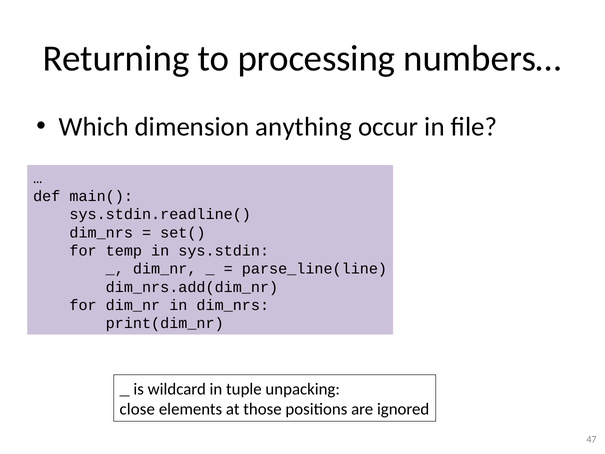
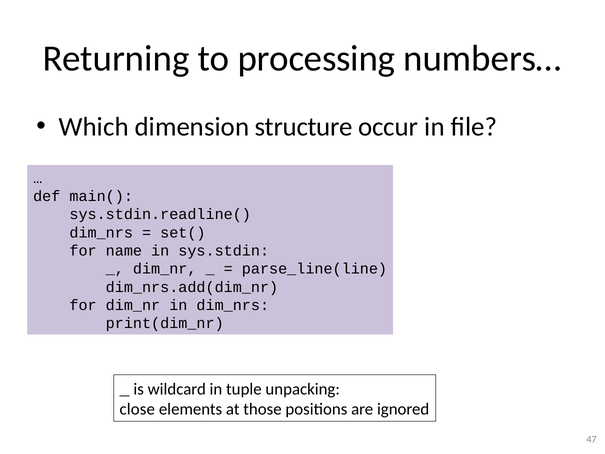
anything: anything -> structure (304, 127)
temp: temp -> name (124, 251)
